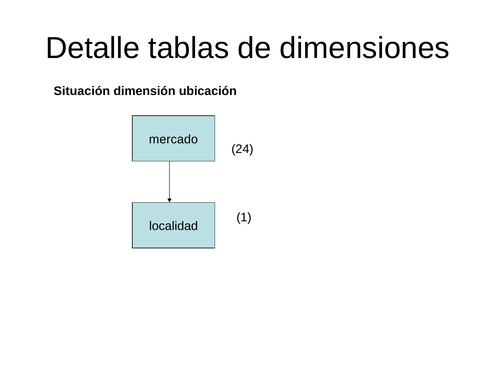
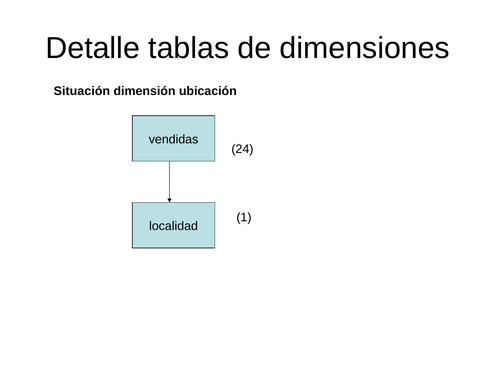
mercado: mercado -> vendidas (174, 139)
